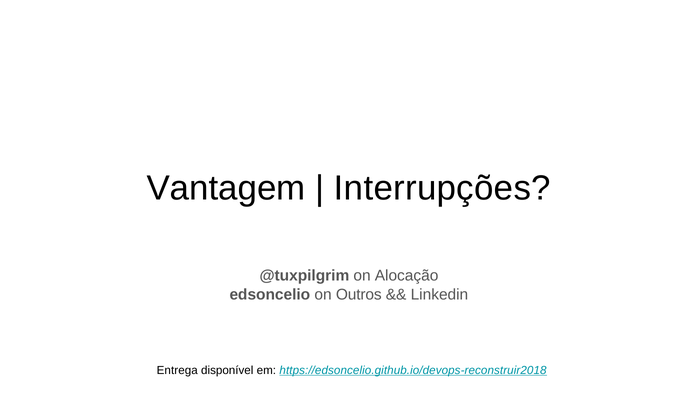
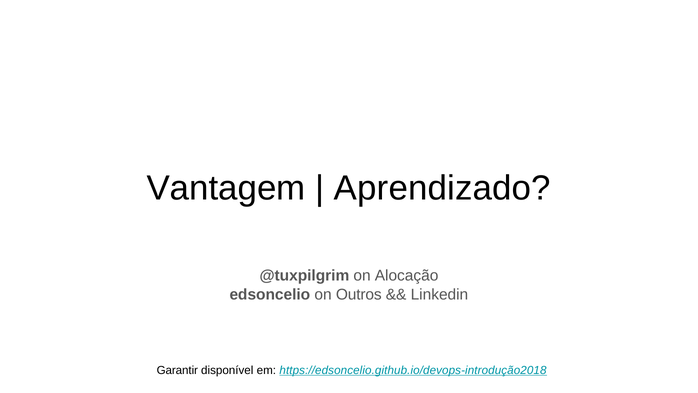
Interrupções: Interrupções -> Aprendizado (442, 188)
Entrega: Entrega -> Garantir (177, 370)
https://edsoncelio.github.io/devops-reconstruir2018: https://edsoncelio.github.io/devops-reconstruir2018 -> https://edsoncelio.github.io/devops-introdução2018 (413, 370)
